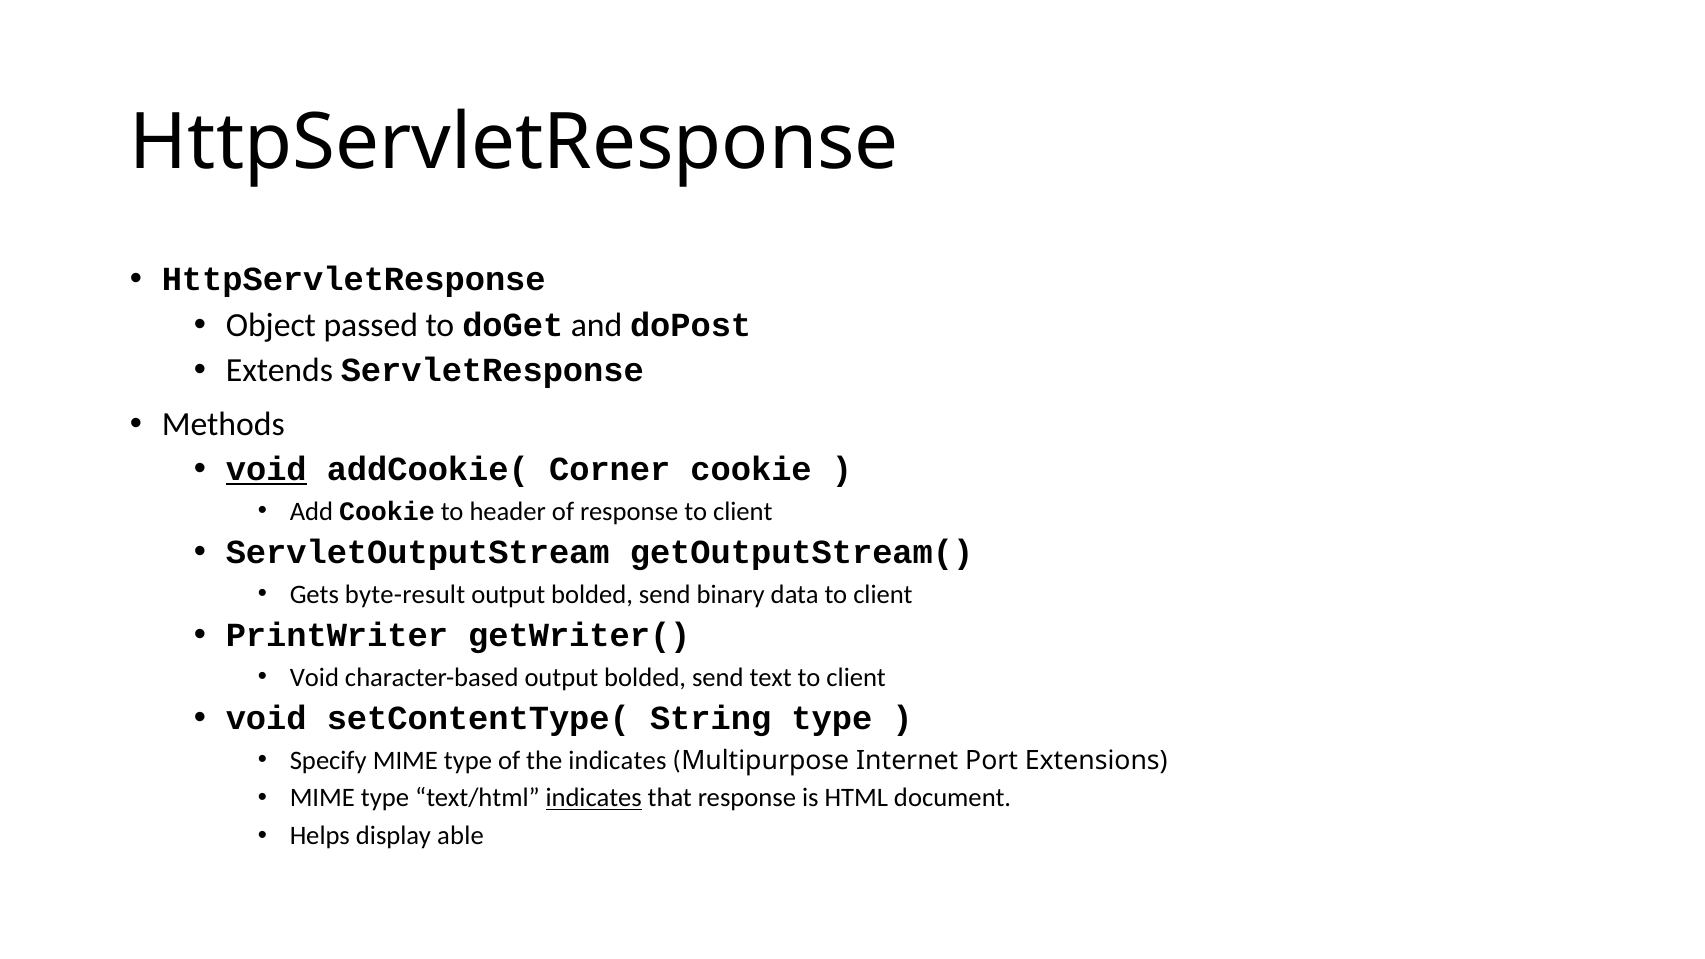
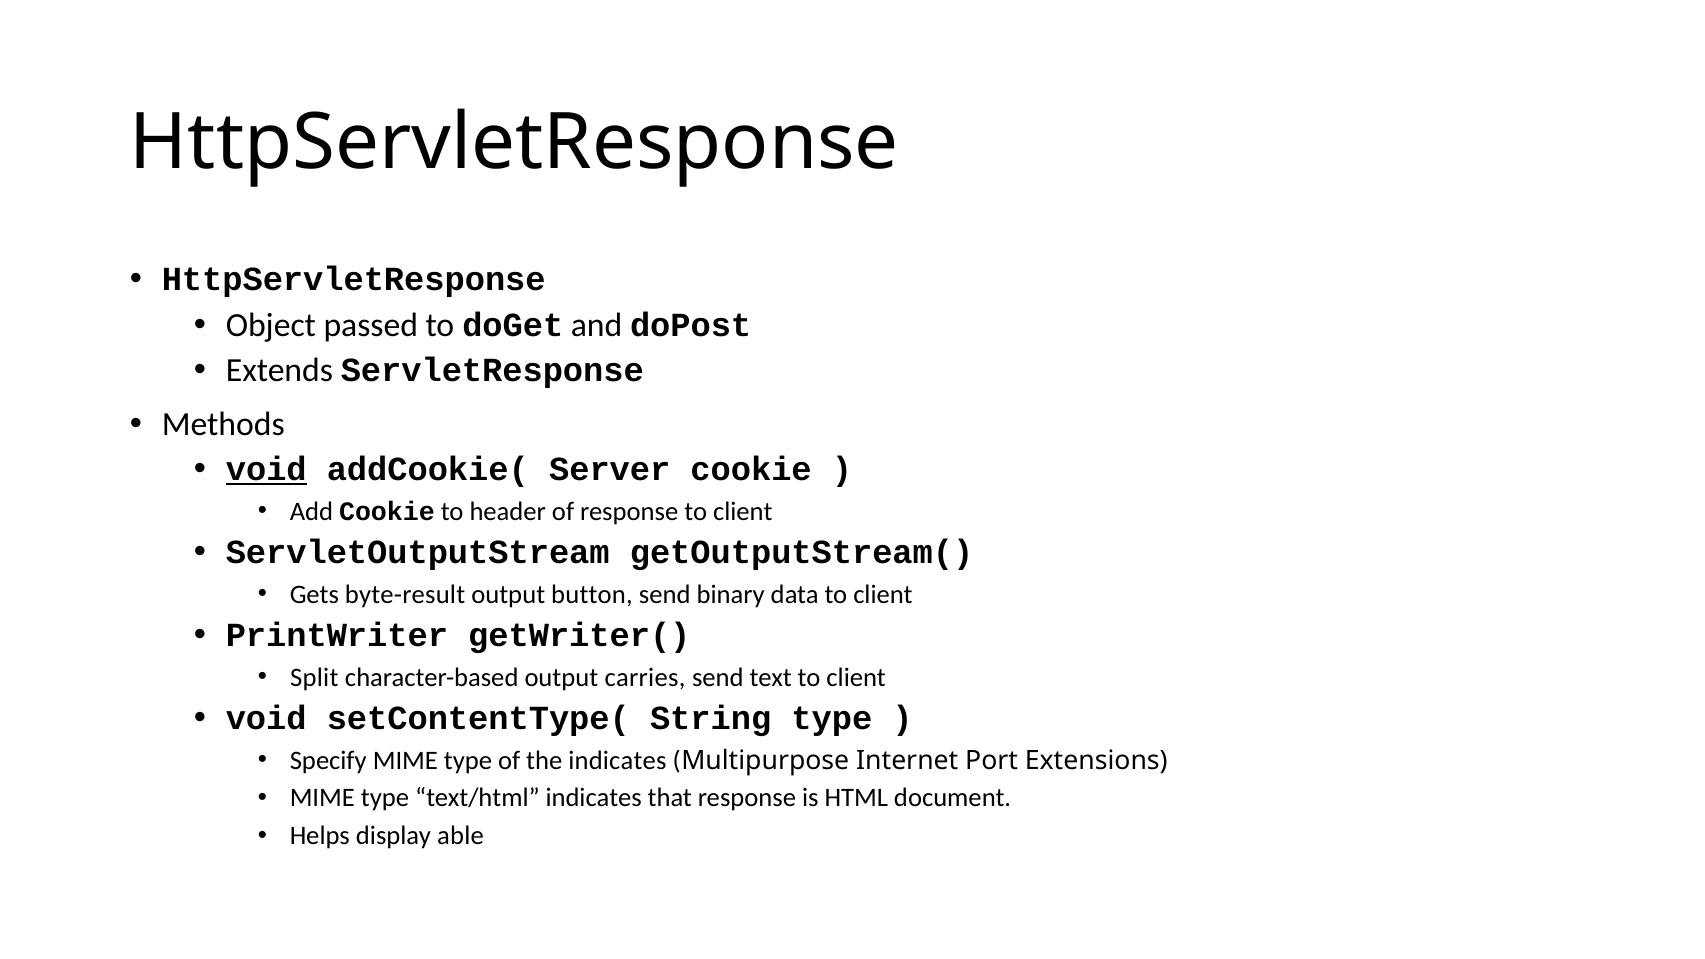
Corner: Corner -> Server (610, 470)
bolded: bolded -> button (592, 594)
Void: Void -> Split (314, 677)
character-based output bolded: bolded -> carries (645, 677)
indicates underline: present -> none (594, 798)
